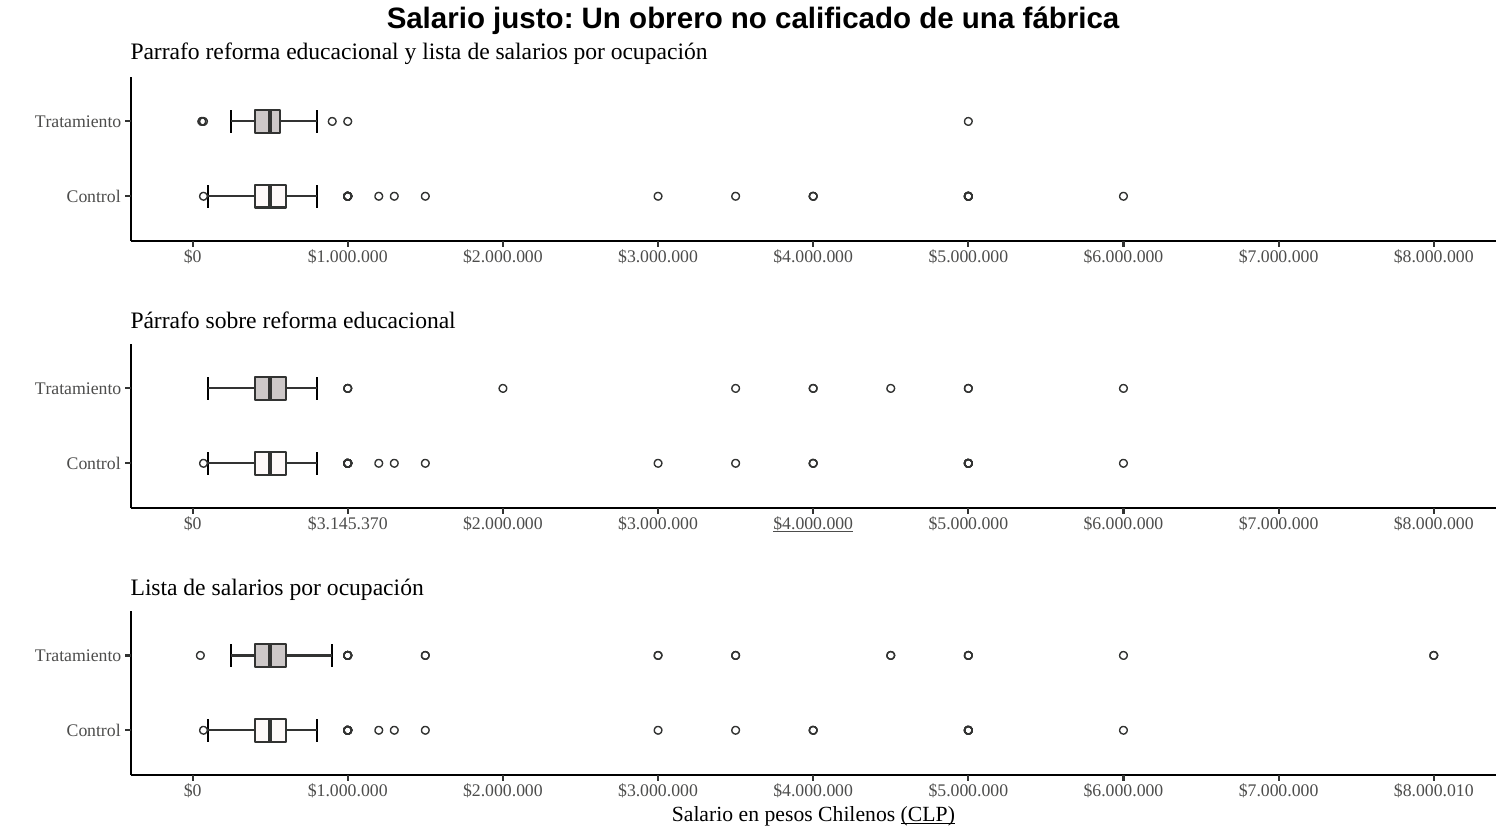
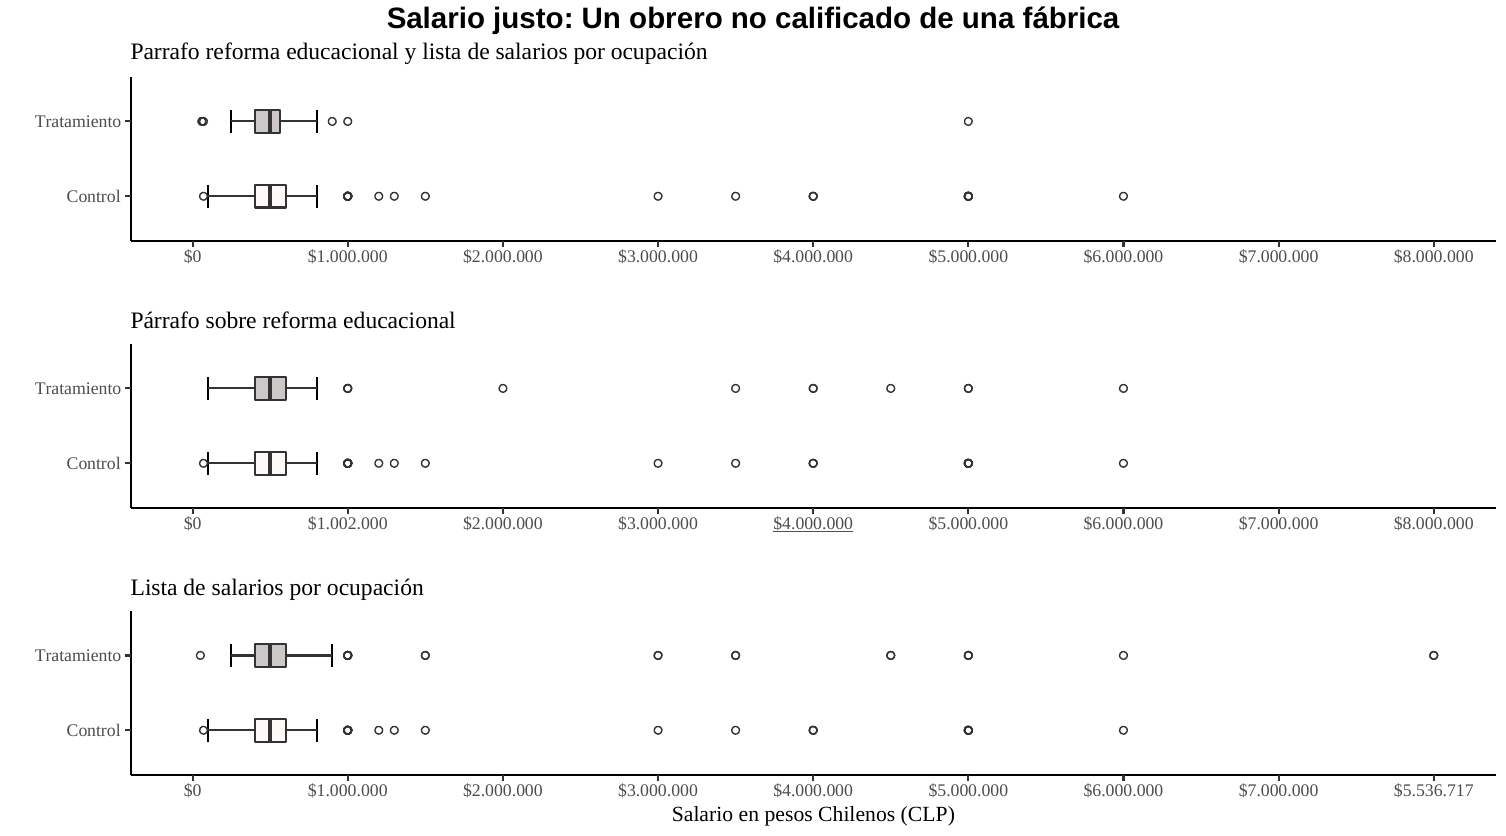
$3.145.370: $3.145.370 -> $1.002.000 (348, 524)
$8.000.010: $8.000.010 -> $5.536.717 (1434, 792)
CLP underline: present -> none (928, 815)
